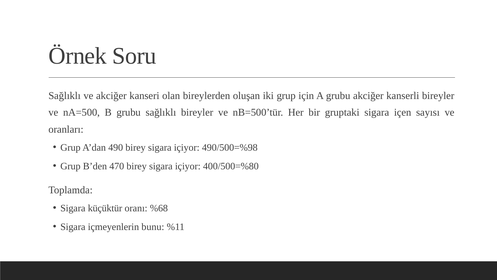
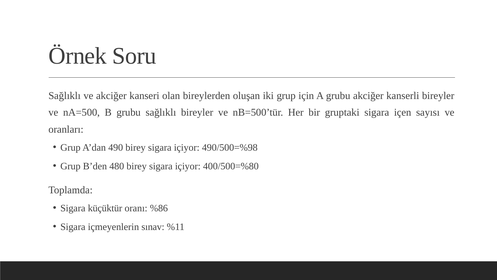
470: 470 -> 480 (117, 166)
%68: %68 -> %86 (159, 208)
bunu: bunu -> sınav (153, 227)
